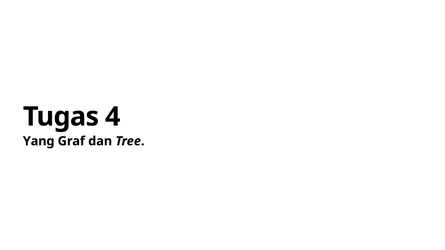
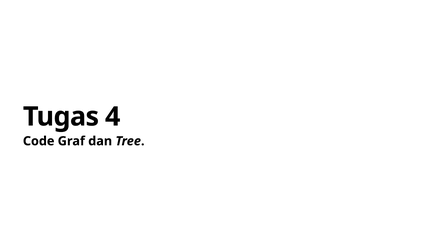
Yang: Yang -> Code (39, 141)
